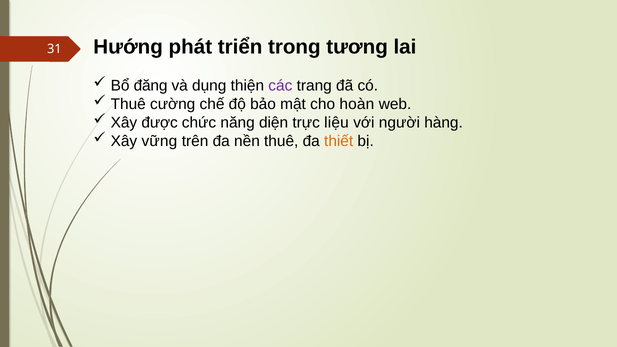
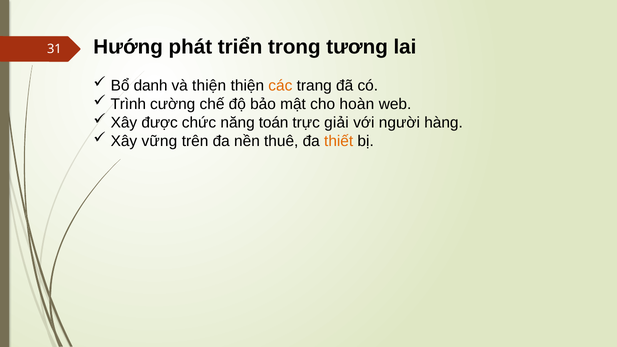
đăng: đăng -> danh (151, 86)
và dụng: dụng -> thiện (209, 86)
các colour: purple -> orange (280, 86)
Thuê: Thuê -> Trình (128, 104)
diện: diện -> toán (274, 123)
liệu: liệu -> giải (336, 123)
